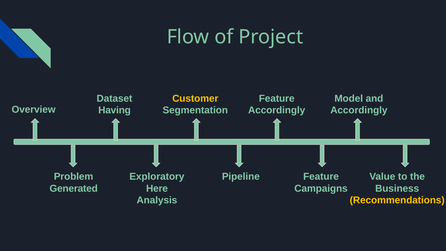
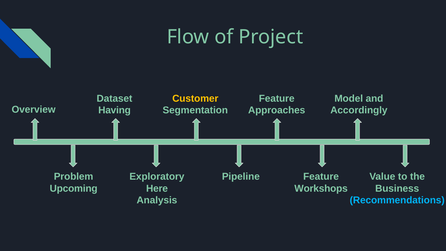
Accordingly: Accordingly -> Approaches (277, 110)
Generated: Generated -> Upcoming (74, 188)
Campaigns: Campaigns -> Workshops (321, 188)
Recommendations colour: yellow -> light blue (397, 200)
